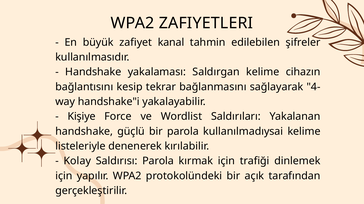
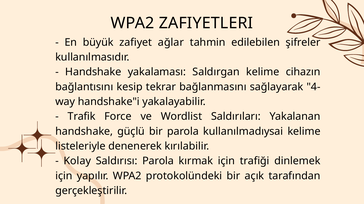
kanal: kanal -> ağlar (171, 42)
Kişiye: Kişiye -> Trafik (82, 117)
